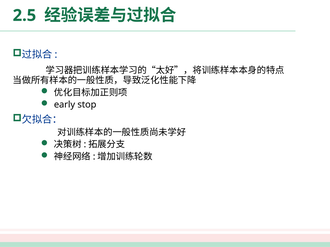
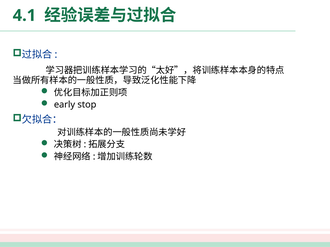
2.5: 2.5 -> 4.1 (24, 15)
